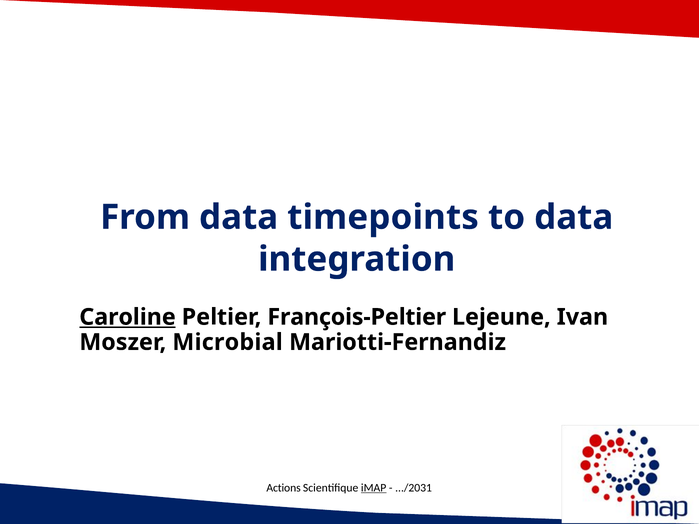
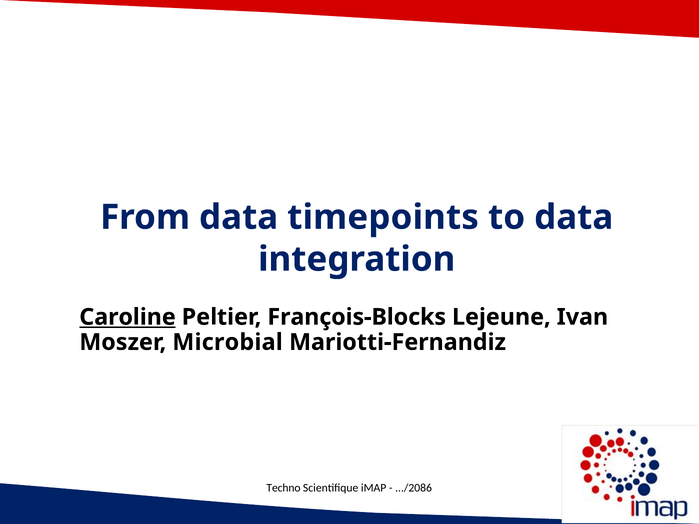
François-Peltier: François-Peltier -> François-Blocks (357, 317)
Actions: Actions -> Techno (284, 488)
iMAP underline: present -> none (374, 488)
.../2031: .../2031 -> .../2086 (414, 488)
